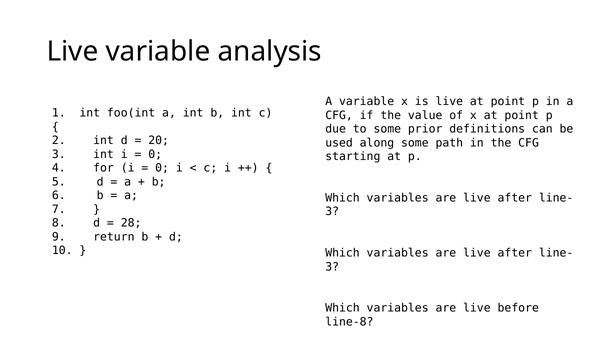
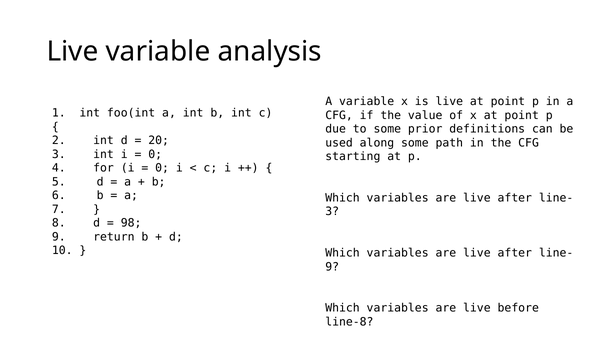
28: 28 -> 98 (131, 223)
3: 3 -> 9 (332, 266)
